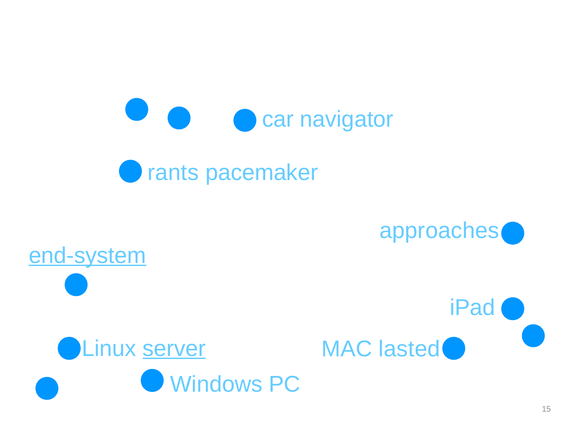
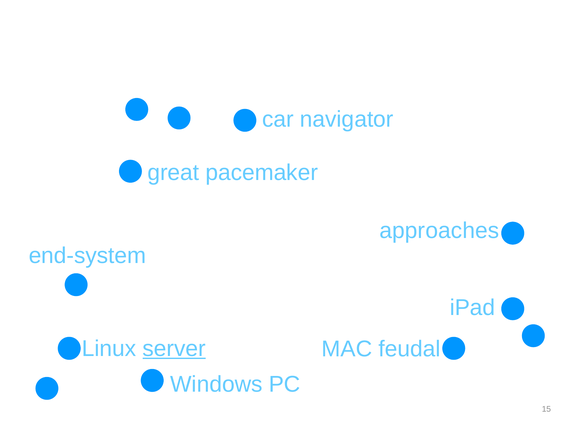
rants: rants -> great (173, 172)
end-system underline: present -> none (87, 255)
lasted: lasted -> feudal (409, 349)
